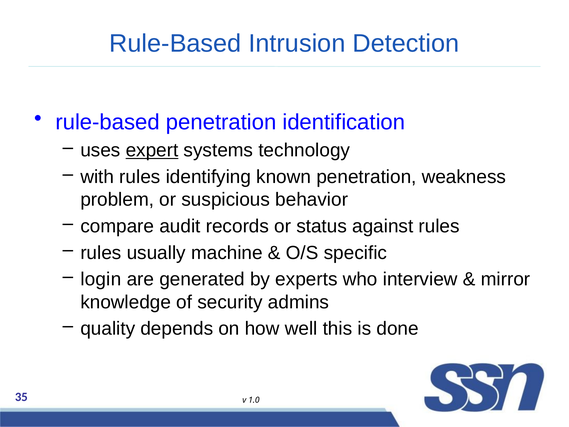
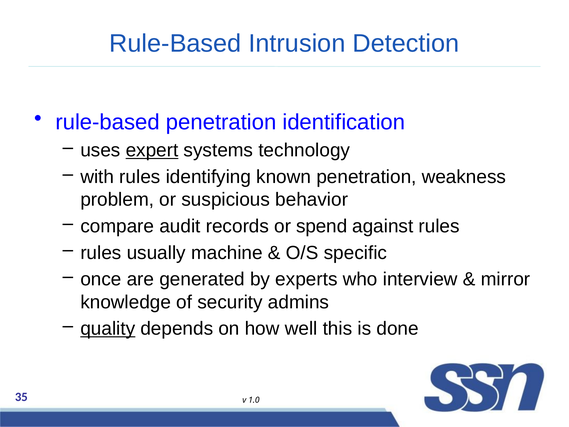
status: status -> spend (322, 226)
login: login -> once (101, 279)
quality underline: none -> present (108, 328)
